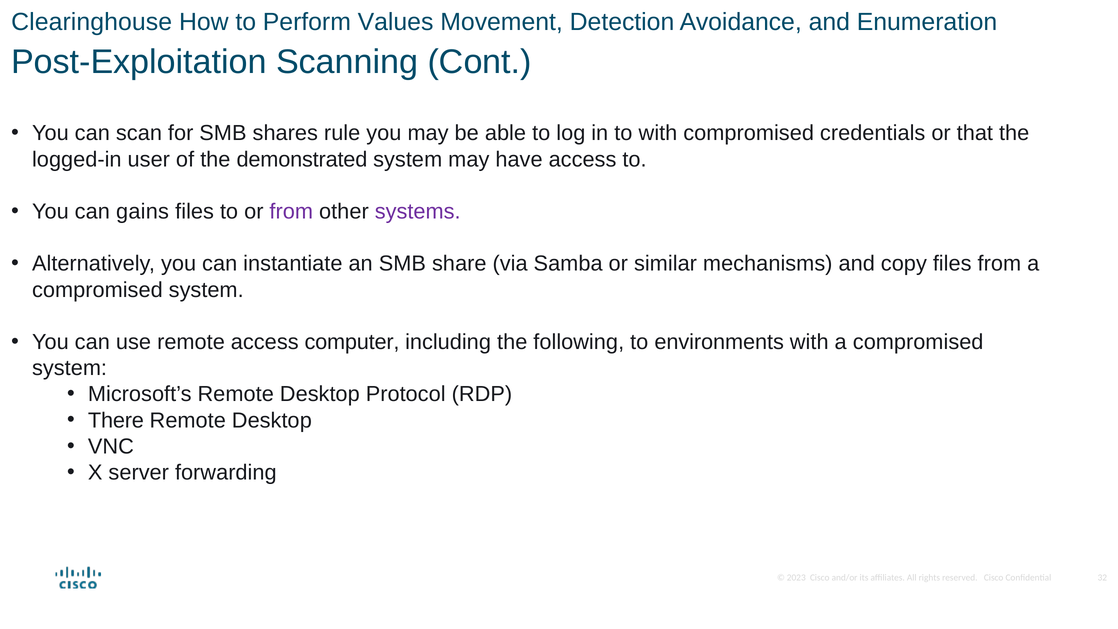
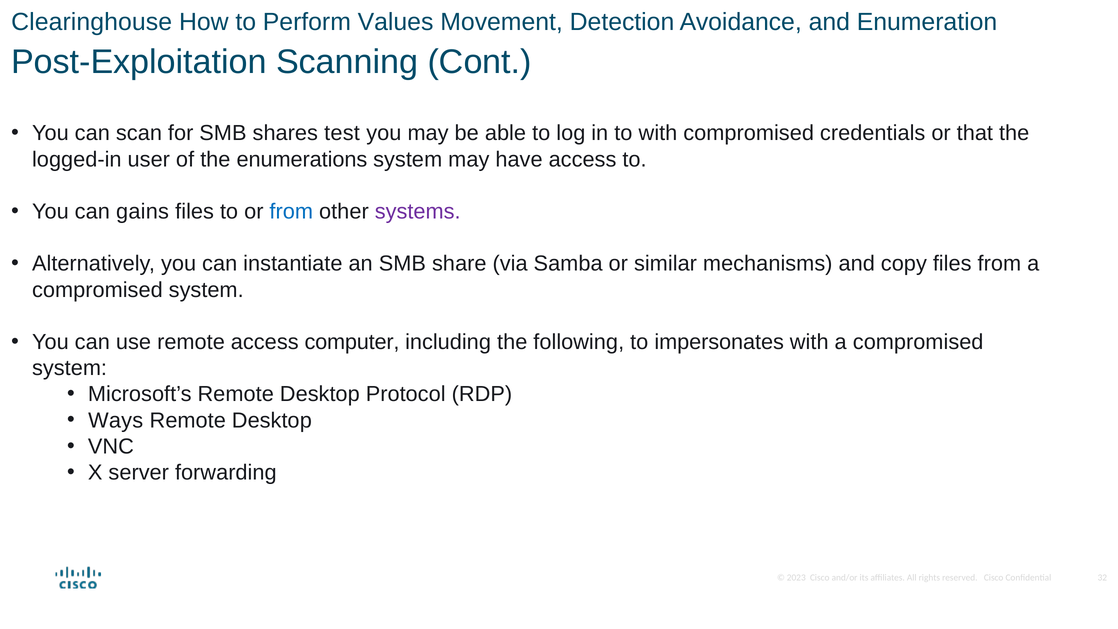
rule: rule -> test (342, 133)
demonstrated: demonstrated -> enumerations (302, 159)
from colour: purple -> blue (291, 212)
environments: environments -> impersonates (719, 342)
There: There -> Ways (116, 420)
